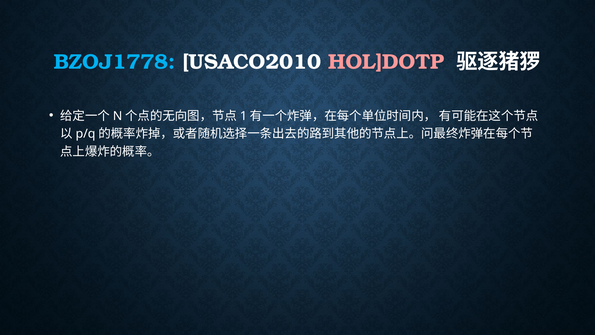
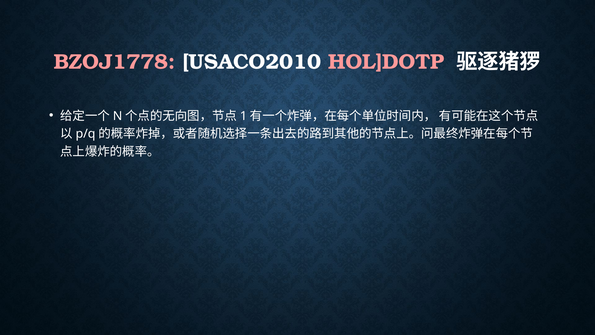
BZOJ1778 colour: light blue -> pink (114, 62)
